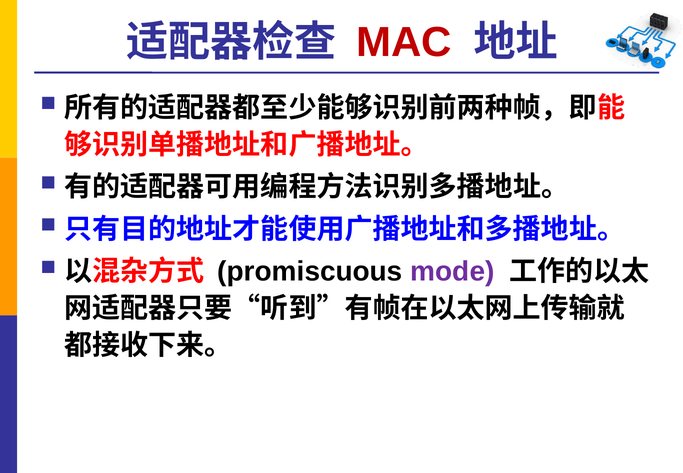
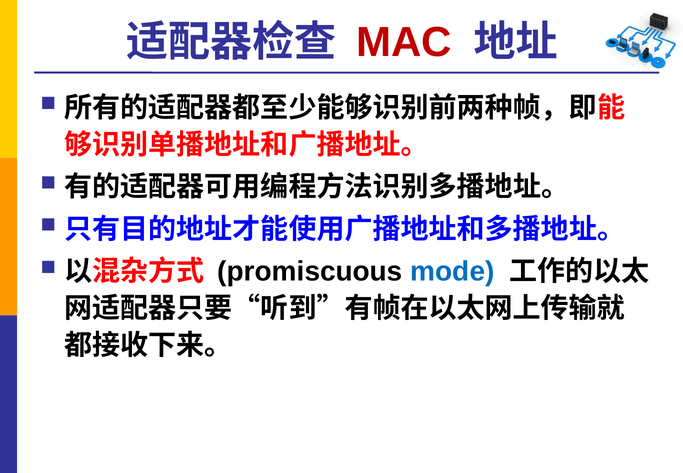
mode colour: purple -> blue (452, 272)
